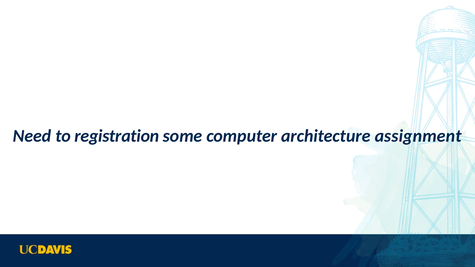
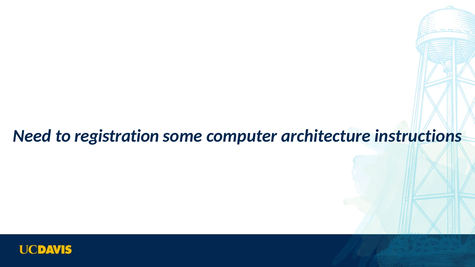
assignment: assignment -> instructions (418, 136)
